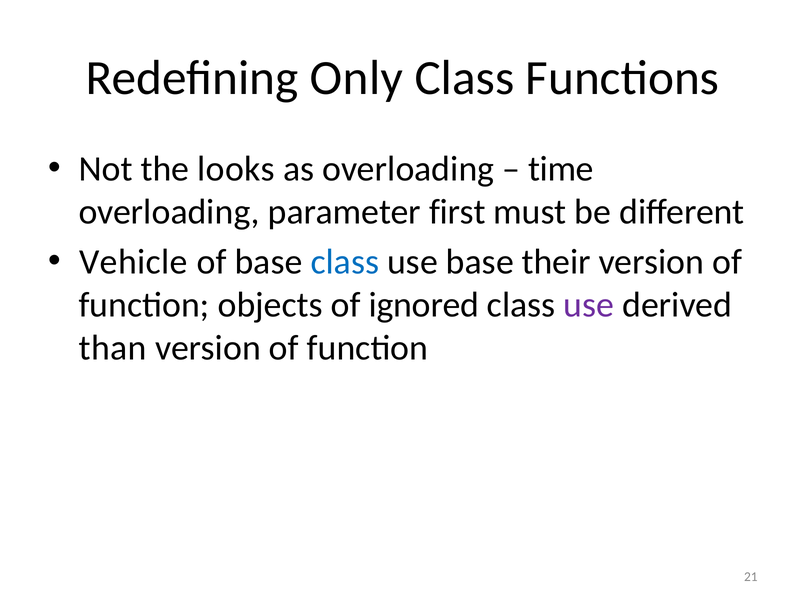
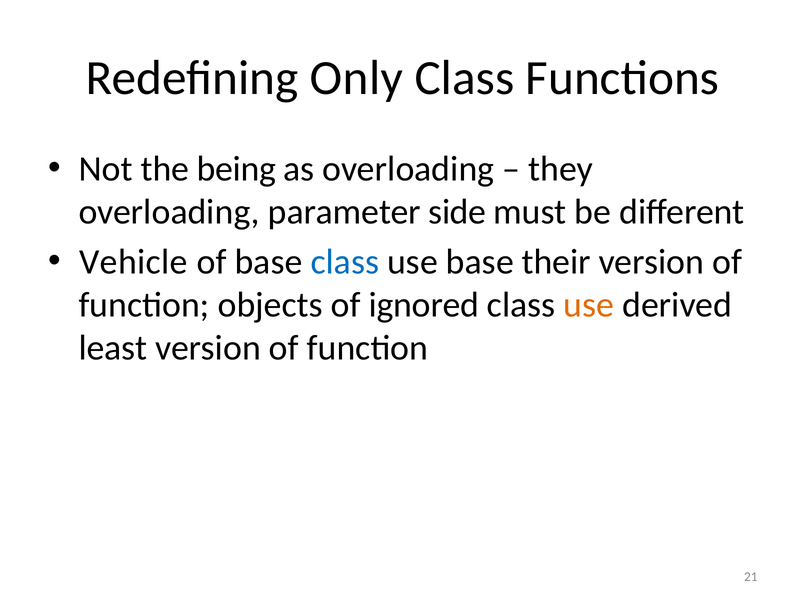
looks: looks -> being (236, 169)
time: time -> they (561, 169)
first: first -> side (457, 212)
use colour: purple -> orange (589, 305)
than: than -> least (113, 348)
